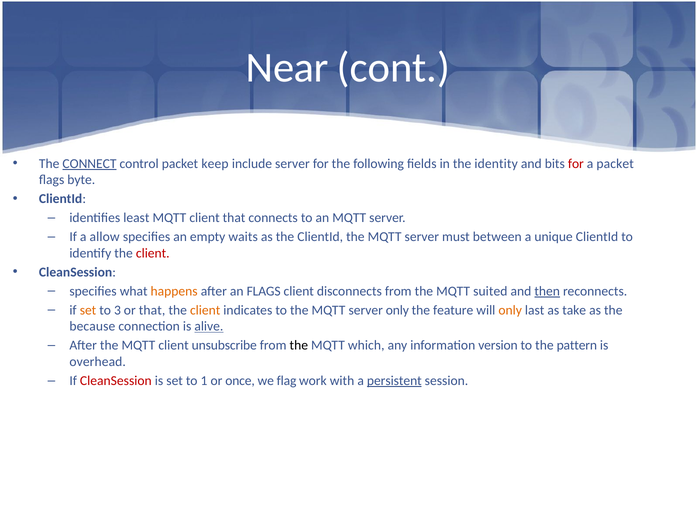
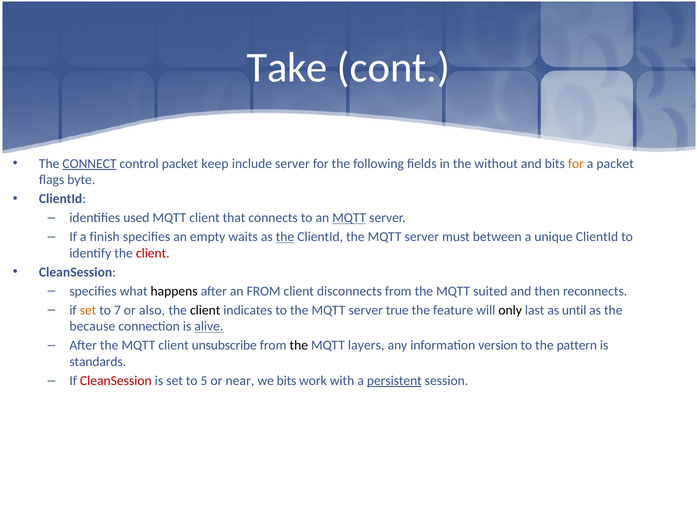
Near: Near -> Take (287, 67)
identity: identity -> without (496, 164)
for colour: red -> orange (576, 164)
least: least -> used (136, 218)
MQTT underline: none -> present (349, 218)
allow: allow -> finish (105, 237)
the underline: none -> present (285, 237)
happens colour: orange -> black (174, 291)
an FLAGS: FLAGS -> FROM (264, 291)
then underline: present -> none (547, 291)
3: 3 -> 7 (117, 310)
or that: that -> also (152, 310)
client colour: orange -> black (205, 310)
server only: only -> true (397, 310)
only colour: orange -> black (510, 310)
take: take -> until (574, 310)
which: which -> layers (366, 345)
overhead: overhead -> standards (98, 362)
1: 1 -> 5 (204, 381)
once: once -> near (240, 381)
we flag: flag -> bits (287, 381)
